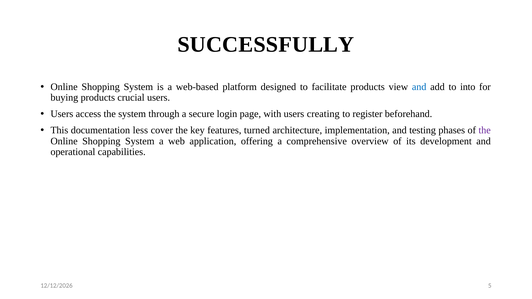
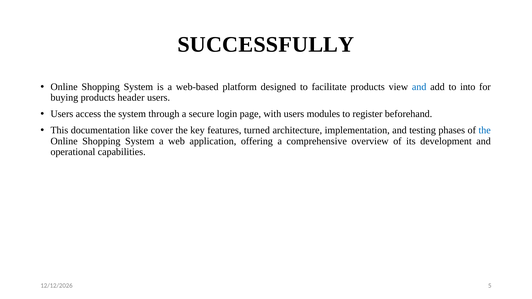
crucial: crucial -> header (131, 98)
creating: creating -> modules (323, 114)
less: less -> like (140, 130)
the colour: purple -> blue (485, 130)
